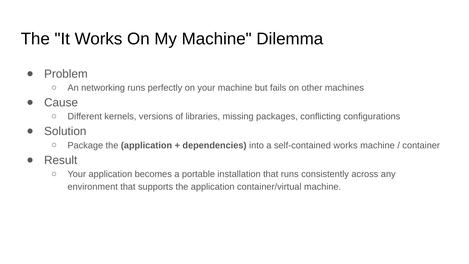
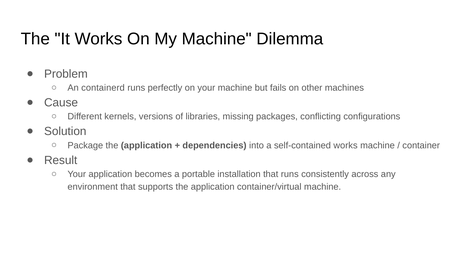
networking: networking -> containerd (103, 88)
